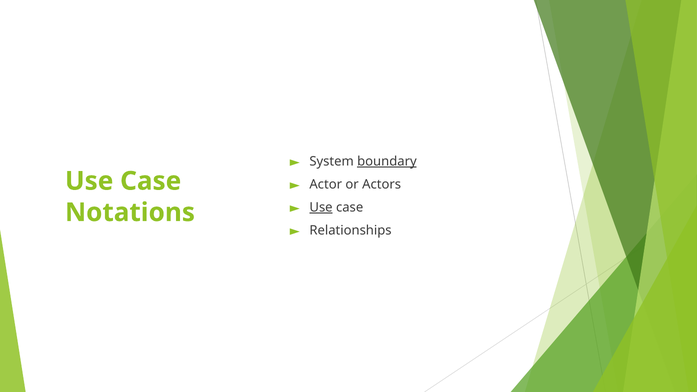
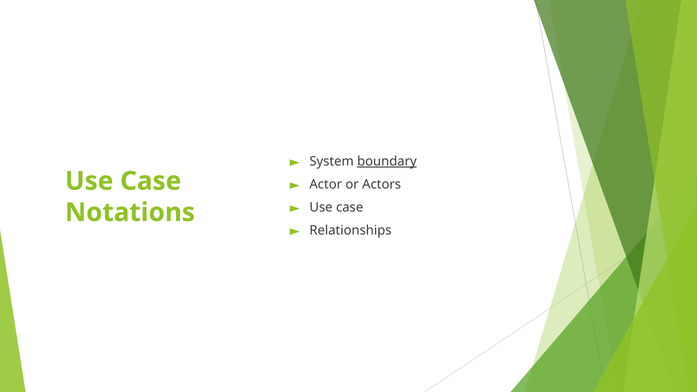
Use underline: present -> none (321, 207)
